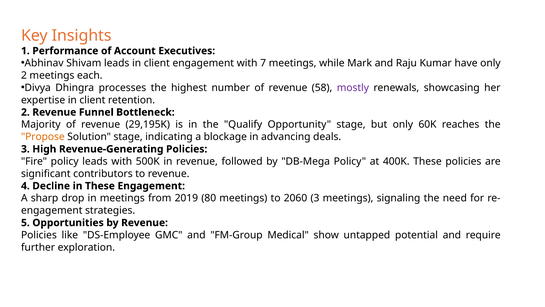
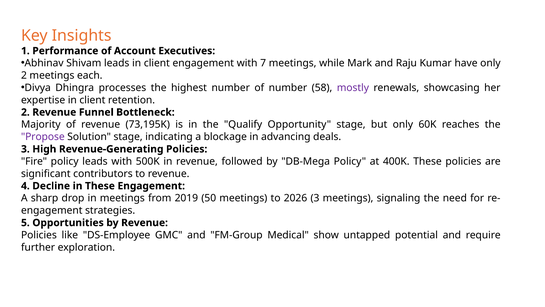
number of revenue: revenue -> number (288, 88)
29,195K: 29,195K -> 73,195K (148, 124)
Propose colour: orange -> purple (43, 137)
80: 80 -> 50 (209, 198)
2060: 2060 -> 2026 (295, 198)
